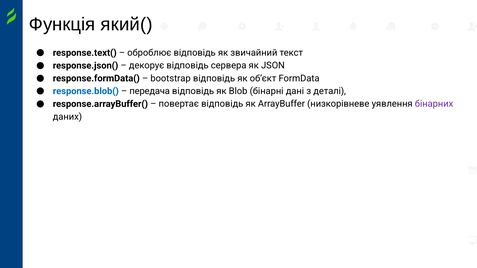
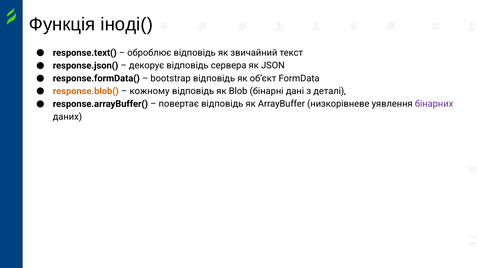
який(: який( -> іноді( (127, 25)
response.blob( colour: blue -> orange (86, 91)
передача: передача -> кожному (150, 91)
